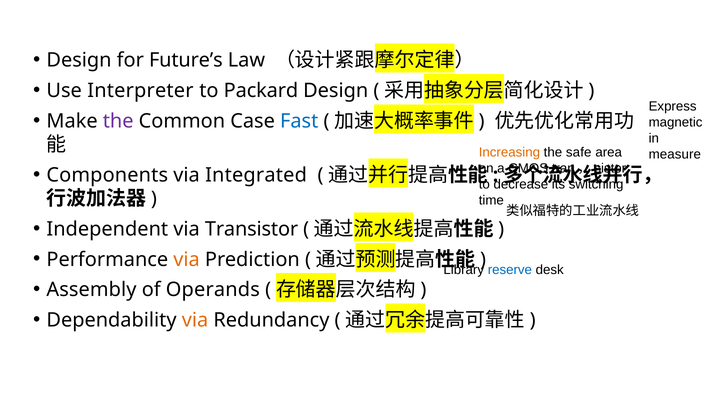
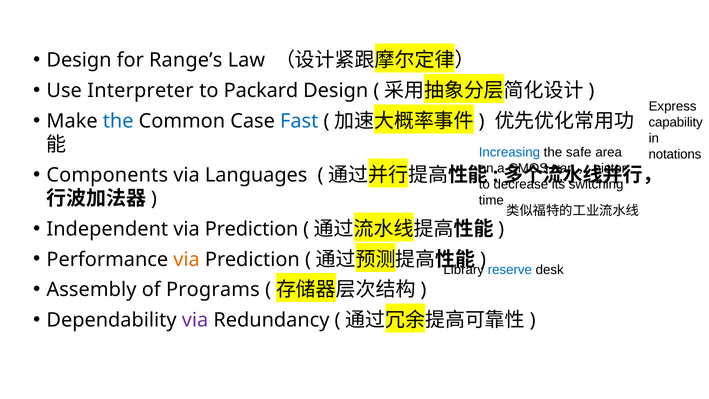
Future’s: Future’s -> Range’s (186, 60)
the colour: purple -> blue (118, 121)
magnetic: magnetic -> capability (676, 122)
Increasing colour: orange -> blue (509, 152)
measure: measure -> notations (675, 154)
Integrated: Integrated -> Languages (256, 175)
Transistor: Transistor -> Prediction (252, 229)
Operands: Operands -> Programs (213, 290)
via colour: orange -> purple (195, 320)
